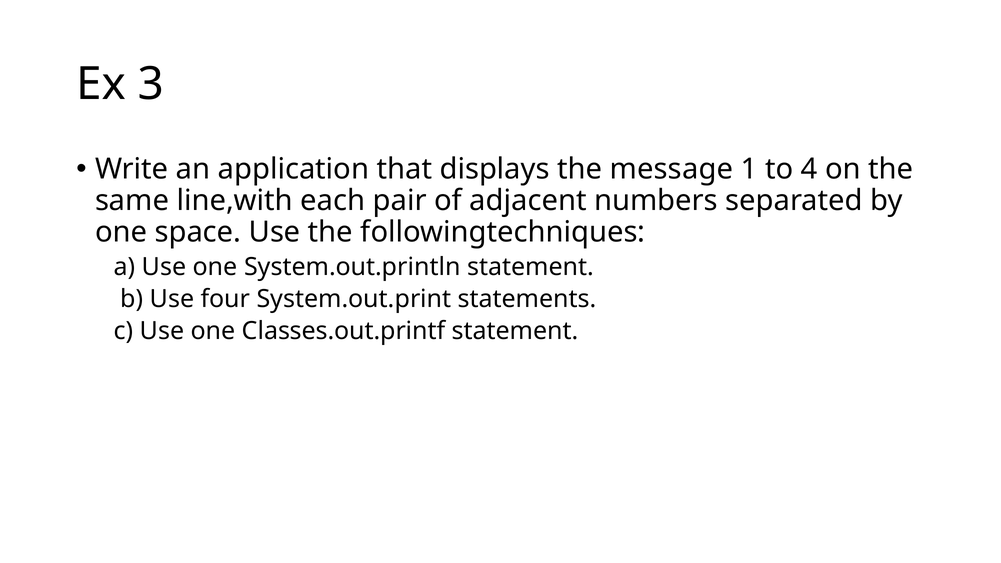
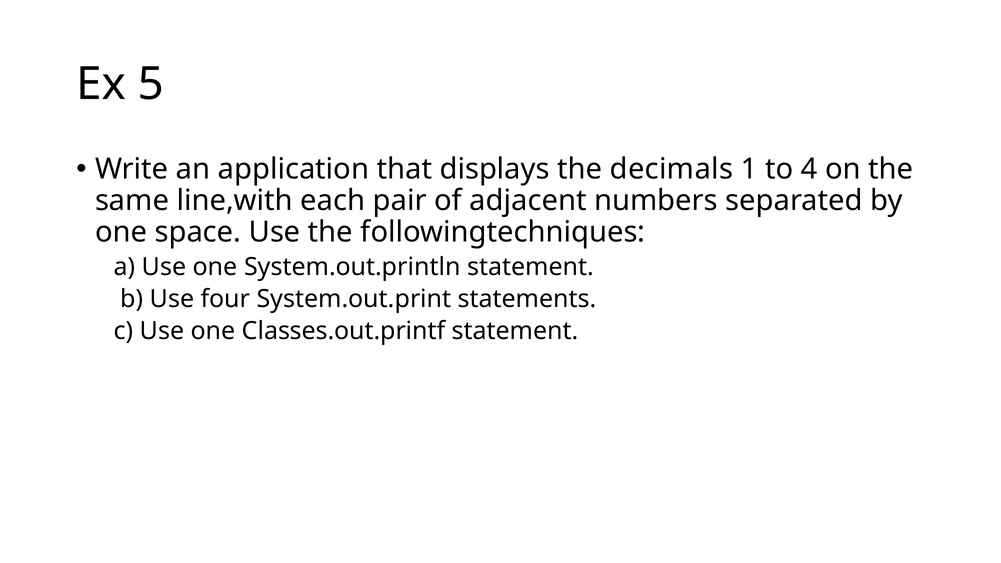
3: 3 -> 5 (151, 84)
message: message -> decimals (671, 169)
